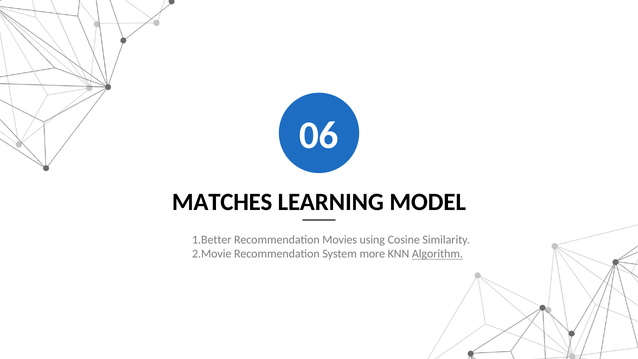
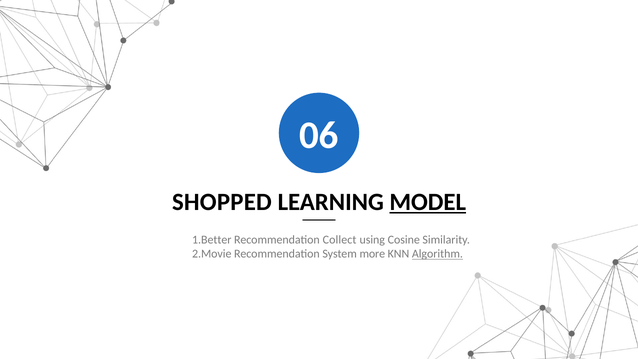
MATCHES: MATCHES -> SHOPPED (222, 202)
MODEL underline: none -> present (428, 202)
Movies: Movies -> Collect (340, 240)
